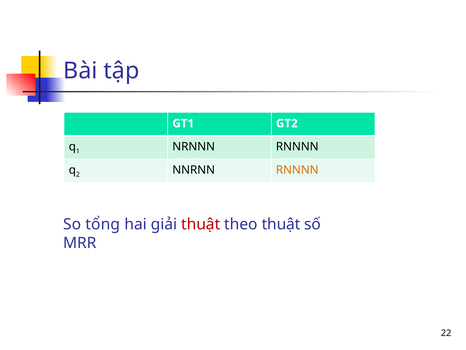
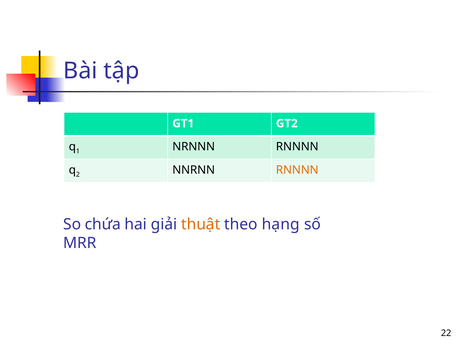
tổng: tổng -> chứa (103, 224)
thuật colour: red -> orange (201, 224)
theo thuật: thuật -> hạng (281, 224)
